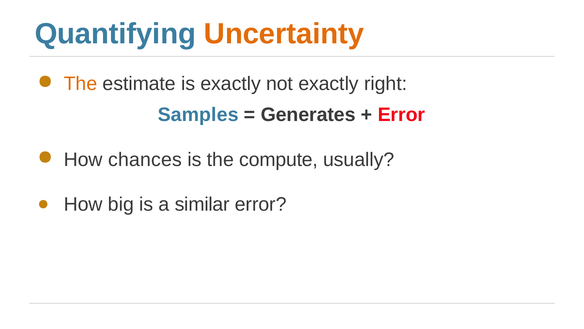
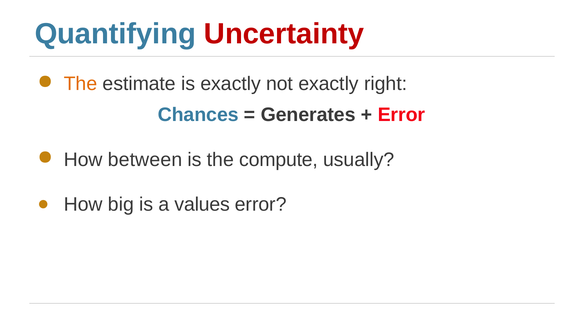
Uncertainty colour: orange -> red (284, 34)
Samples: Samples -> Chances (198, 115)
chances: chances -> between (145, 159)
similar: similar -> values (202, 204)
